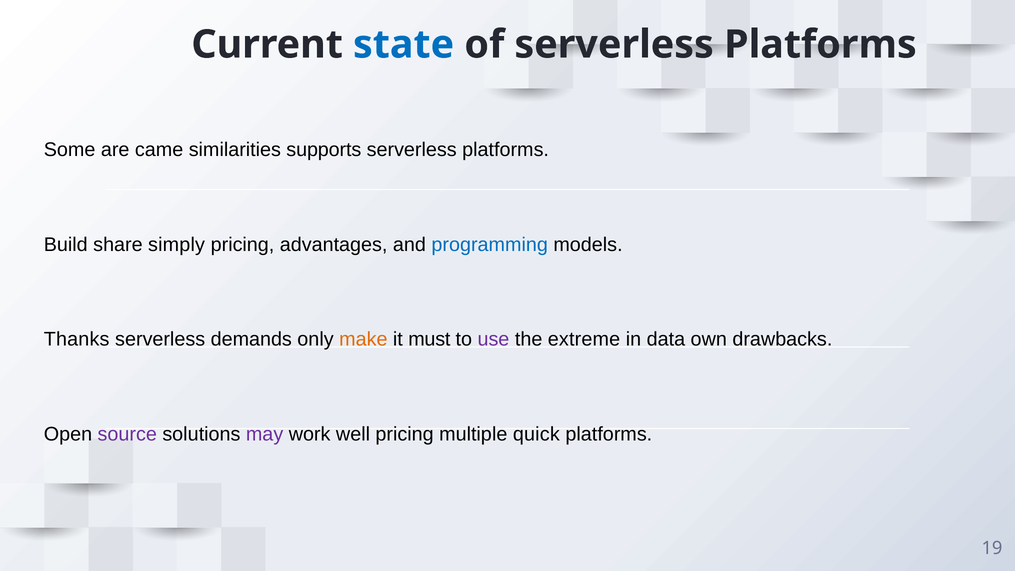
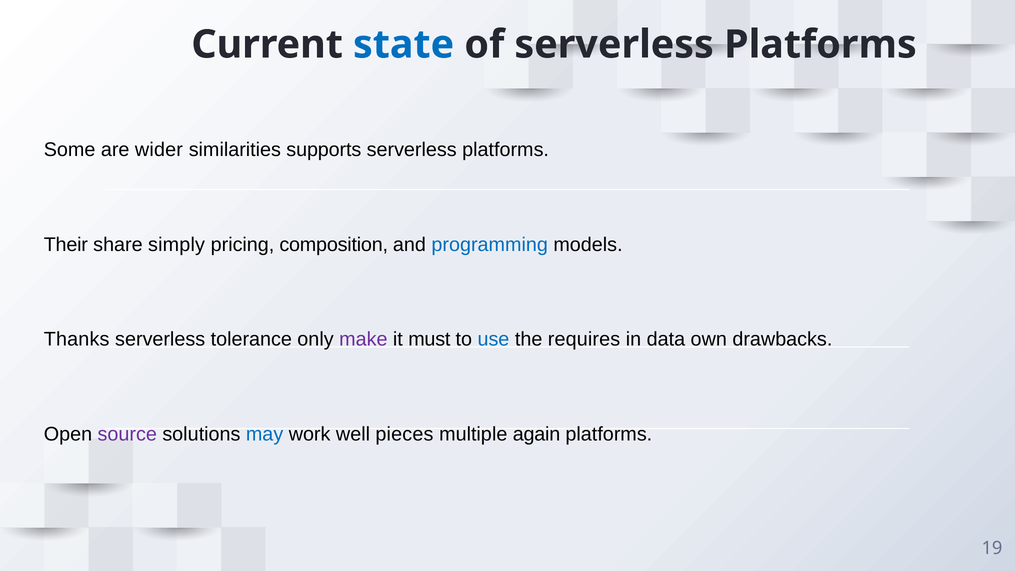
came: came -> wider (159, 150)
Build: Build -> Their (66, 245)
advantages: advantages -> composition (334, 245)
demands: demands -> tolerance (251, 339)
make colour: orange -> purple (363, 339)
use colour: purple -> blue (493, 339)
extreme: extreme -> requires (584, 339)
may colour: purple -> blue (265, 434)
well pricing: pricing -> pieces (404, 434)
quick: quick -> again (537, 434)
